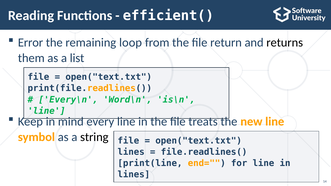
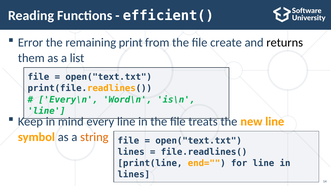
loop: loop -> print (131, 43)
return: return -> create (226, 43)
string colour: black -> orange (94, 137)
